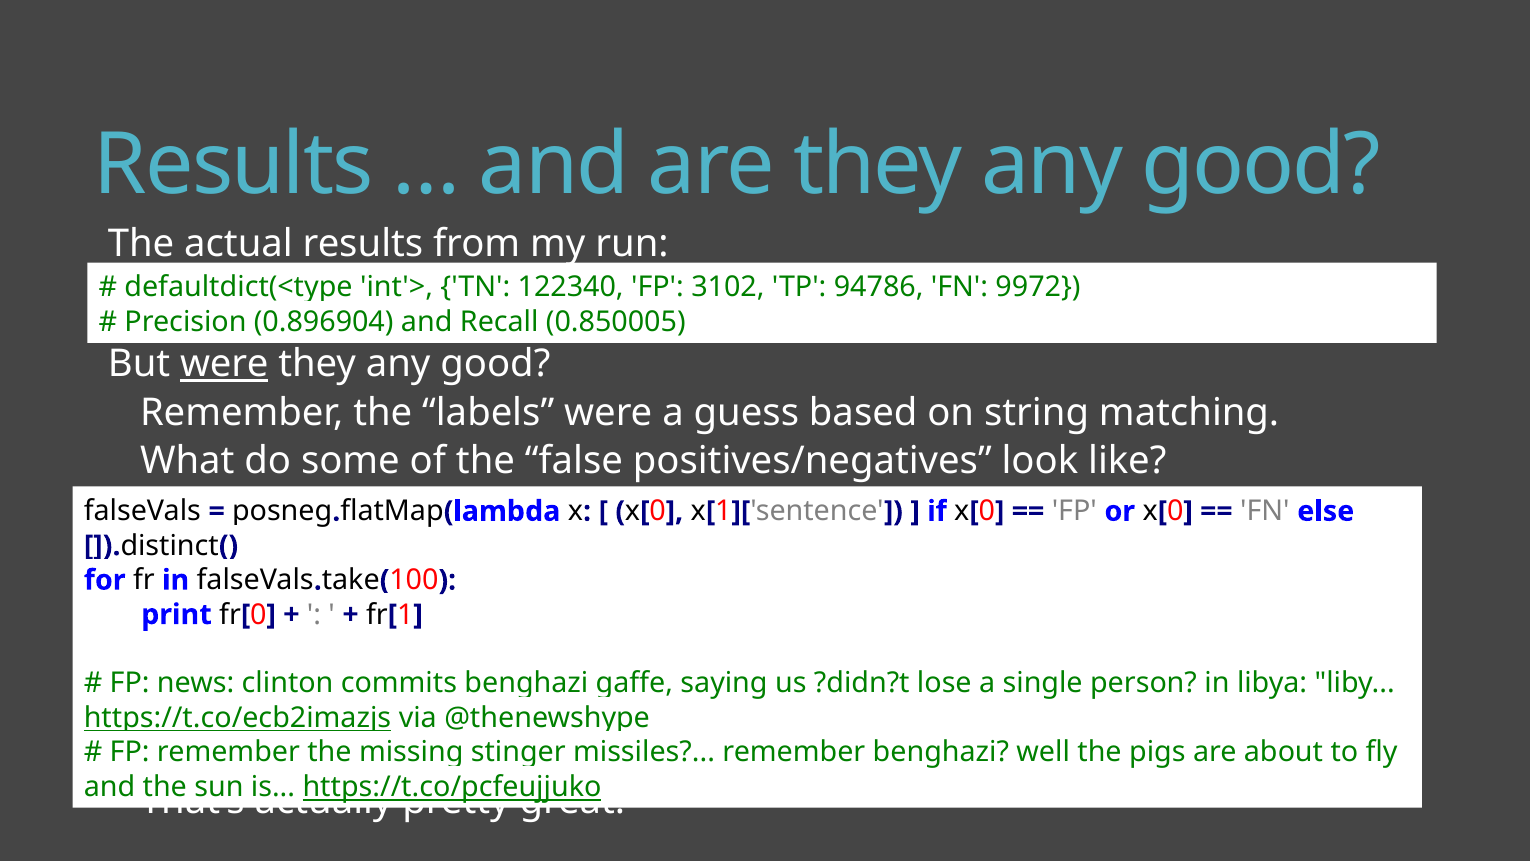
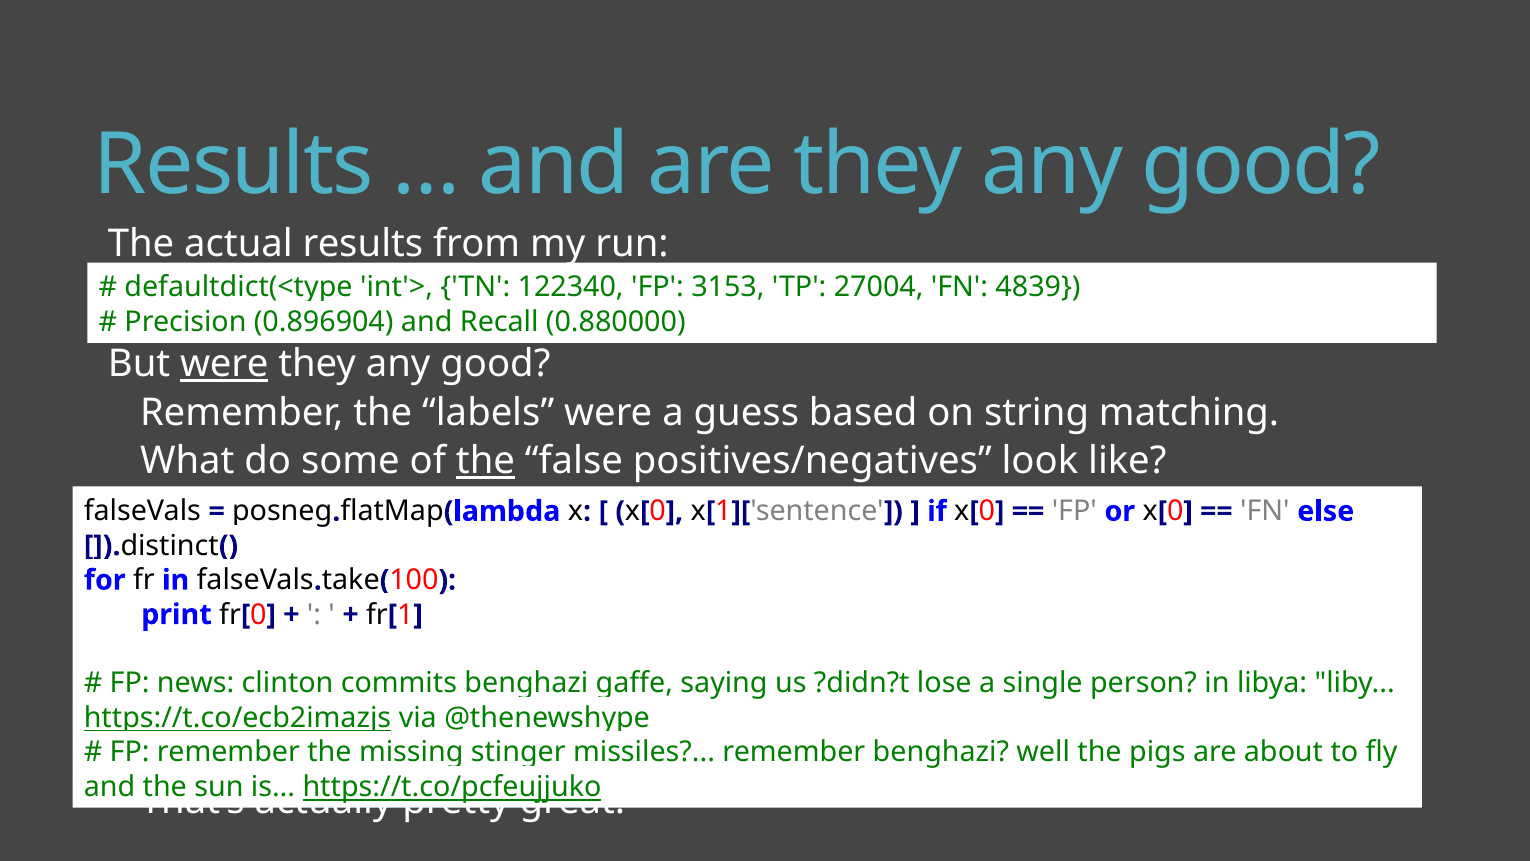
3102: 3102 -> 3153 (728, 287)
94786: 94786 -> 27004 (879, 287)
9972: 9972 -> 4839 (1038, 287)
0.850005: 0.850005 -> 0.880000 (616, 322)
the underline: none -> present (486, 461)
